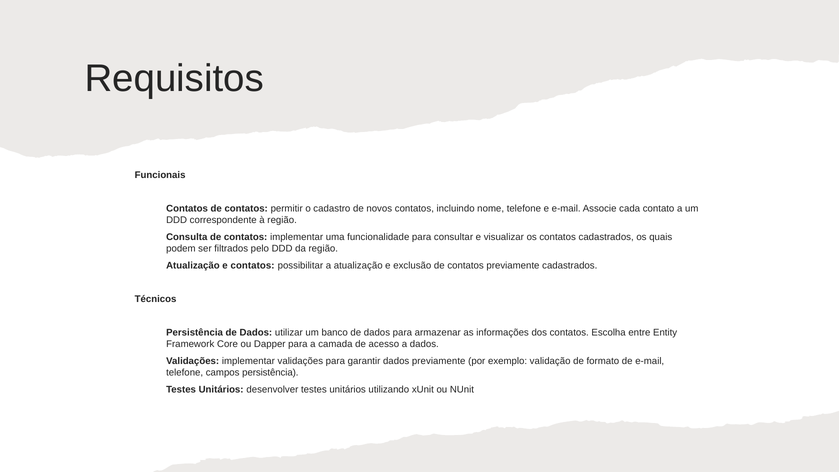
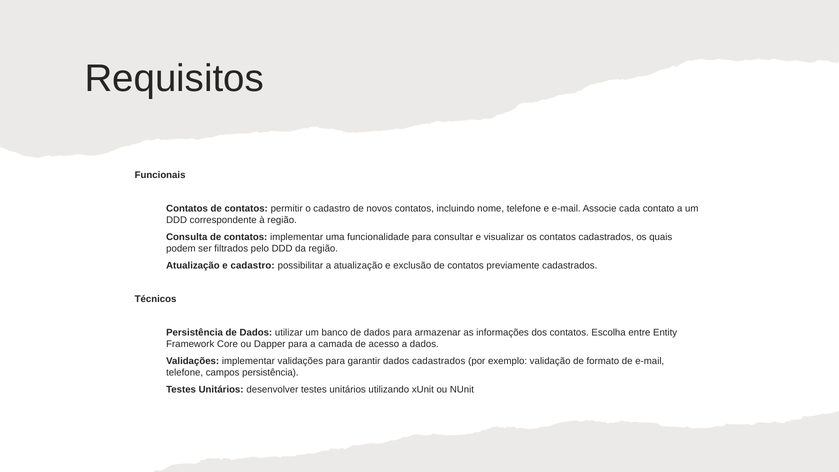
e contatos: contatos -> cadastro (253, 265)
dados previamente: previamente -> cadastrados (439, 361)
